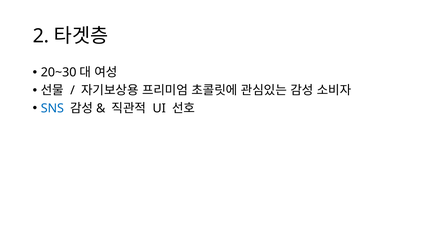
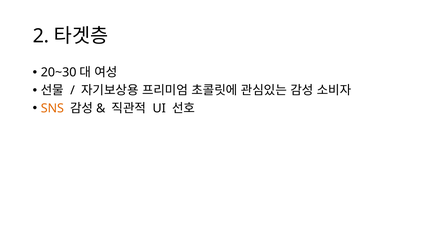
SNS colour: blue -> orange (52, 109)
